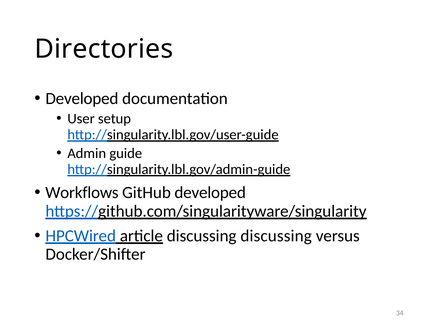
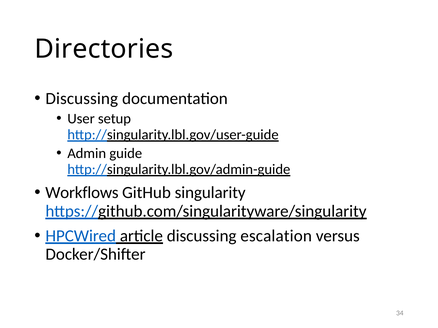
Developed: Developed -> Discussing (82, 99)
GitHub developed: developed -> singularity (210, 193)
discussing discussing: discussing -> escalation (276, 236)
